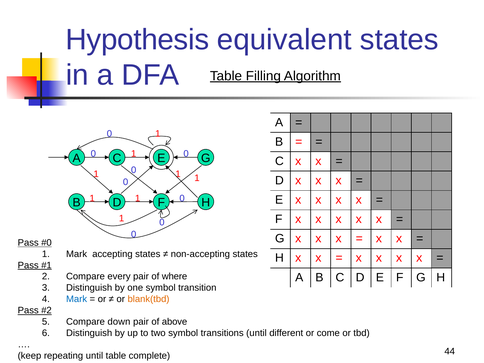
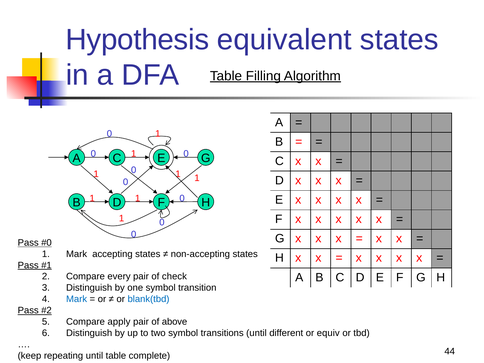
where: where -> check (174, 277)
blank(tbd colour: orange -> blue (149, 299)
down: down -> apply (119, 322)
come: come -> equiv (328, 333)
